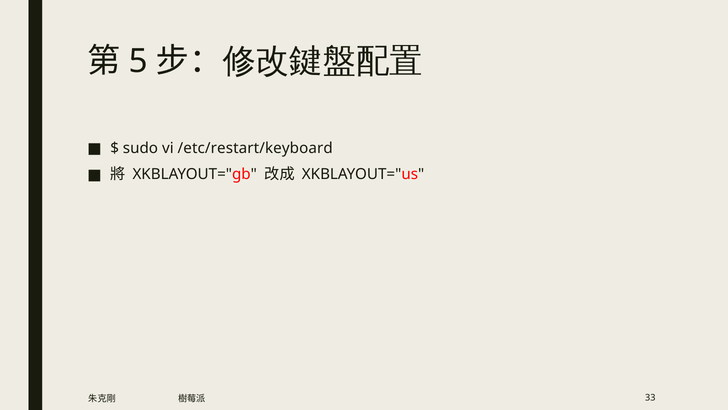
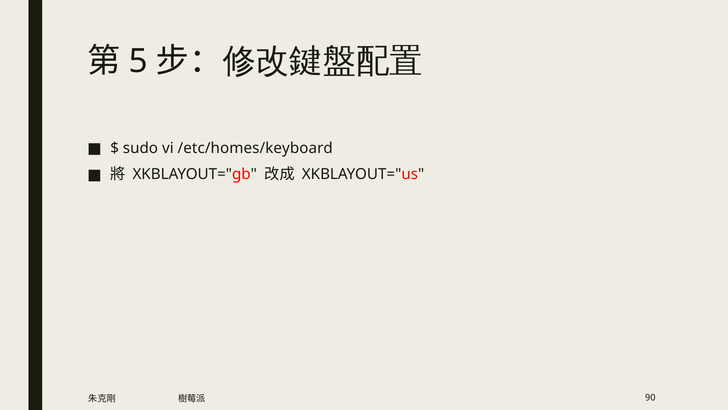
/etc/restart/keyboard: /etc/restart/keyboard -> /etc/homes/keyboard (255, 148)
33: 33 -> 90 (650, 397)
